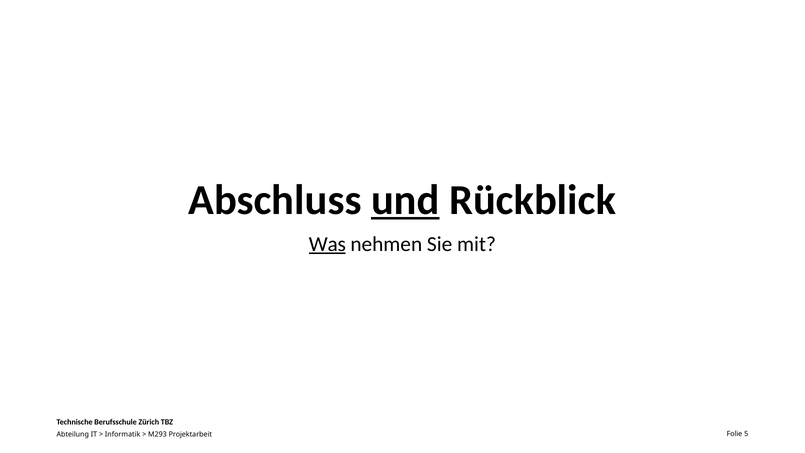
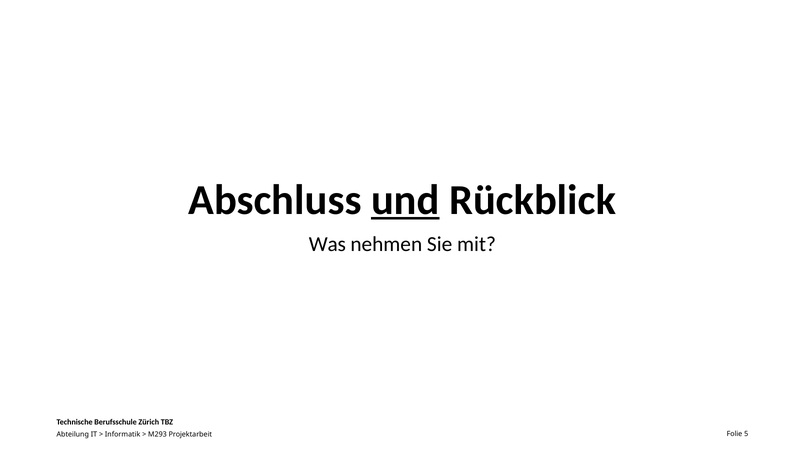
Was underline: present -> none (327, 244)
